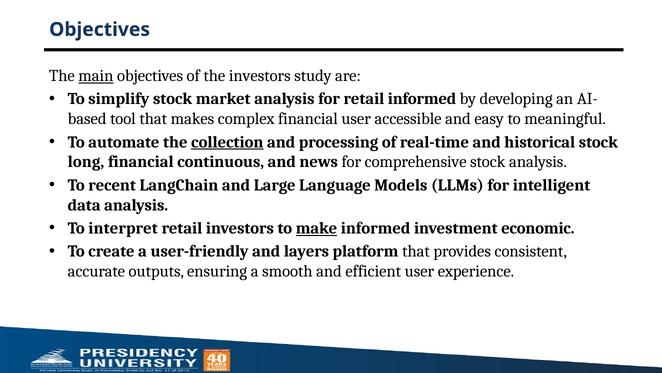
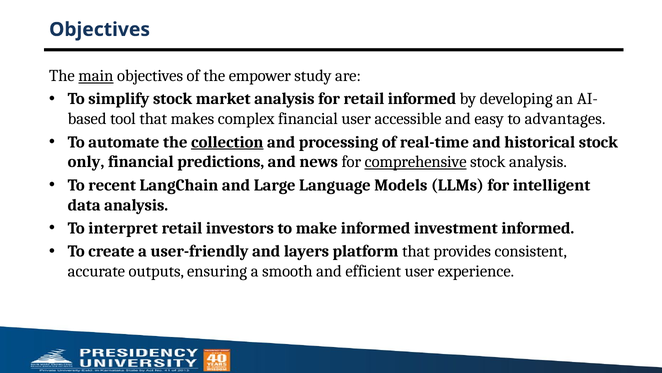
the investors: investors -> empower (260, 76)
meaningful: meaningful -> advantages (565, 119)
long: long -> only (86, 162)
continuous: continuous -> predictions (221, 162)
comprehensive underline: none -> present (416, 162)
make underline: present -> none (317, 228)
investment economic: economic -> informed (538, 228)
